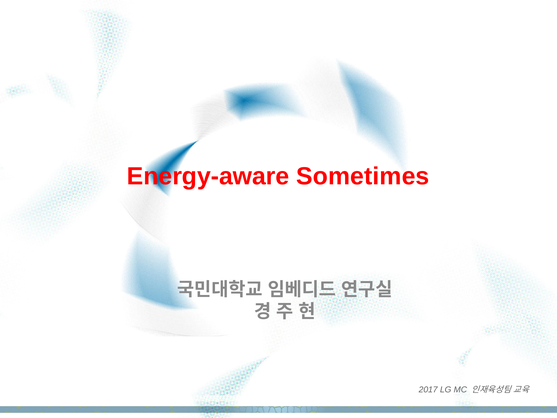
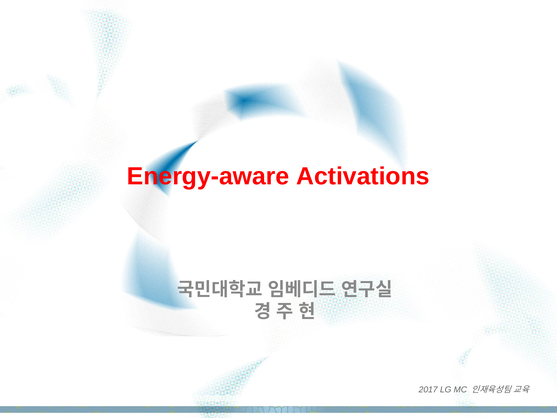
Sometimes: Sometimes -> Activations (363, 176)
